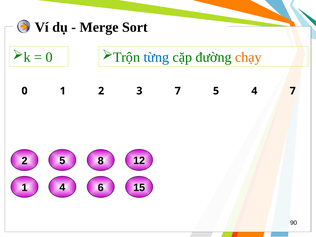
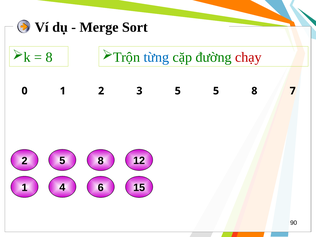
0: 0 -> 8 (49, 57)
chạy colour: orange -> red (248, 57)
3 7: 7 -> 5 (178, 91)
4: 4 -> 8 (254, 91)
